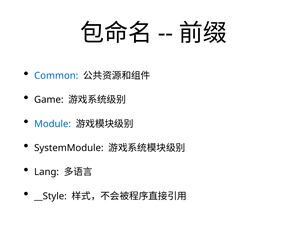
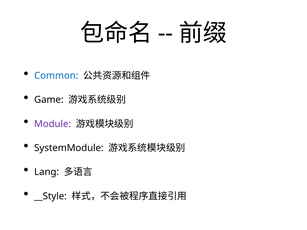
Module colour: blue -> purple (53, 124)
